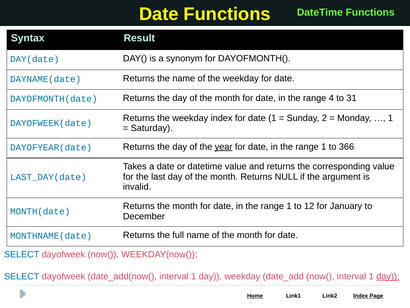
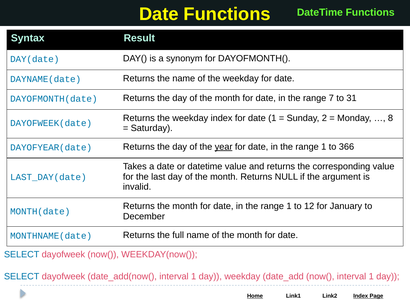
4: 4 -> 7 (331, 98)
1: 1 -> 8 (391, 118)
day underline: present -> none (388, 276)
